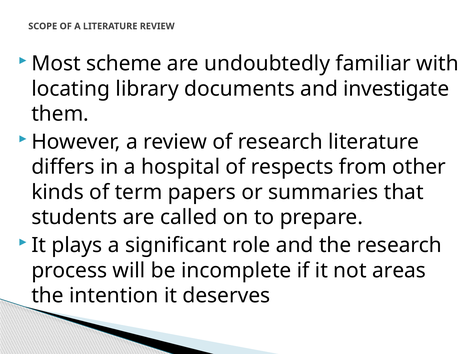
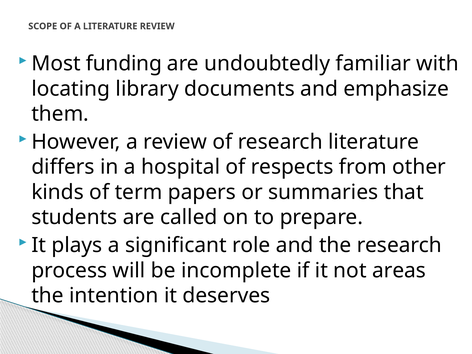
scheme: scheme -> funding (124, 64)
investigate: investigate -> emphasize (396, 89)
